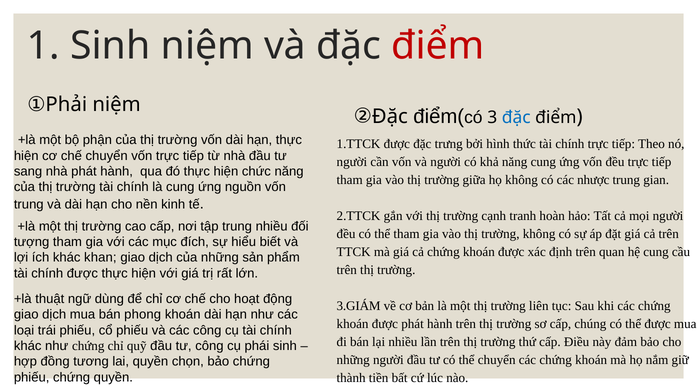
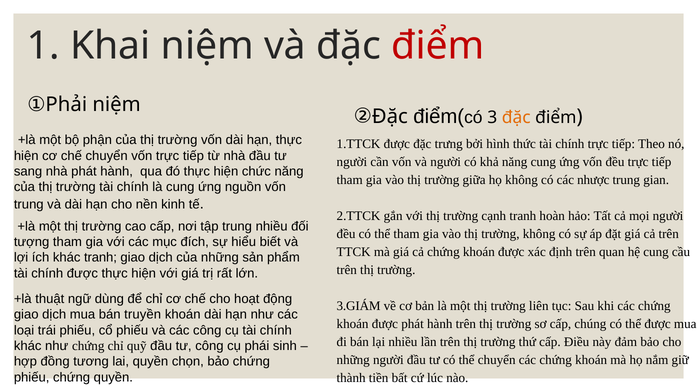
1 Sinh: Sinh -> Khai (110, 46)
đặc colour: blue -> orange (516, 117)
khác khan: khan -> tranh (100, 258)
phong: phong -> truyền (143, 315)
